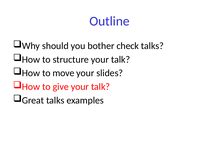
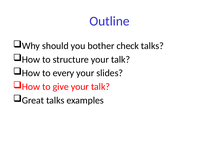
move: move -> every (63, 73)
